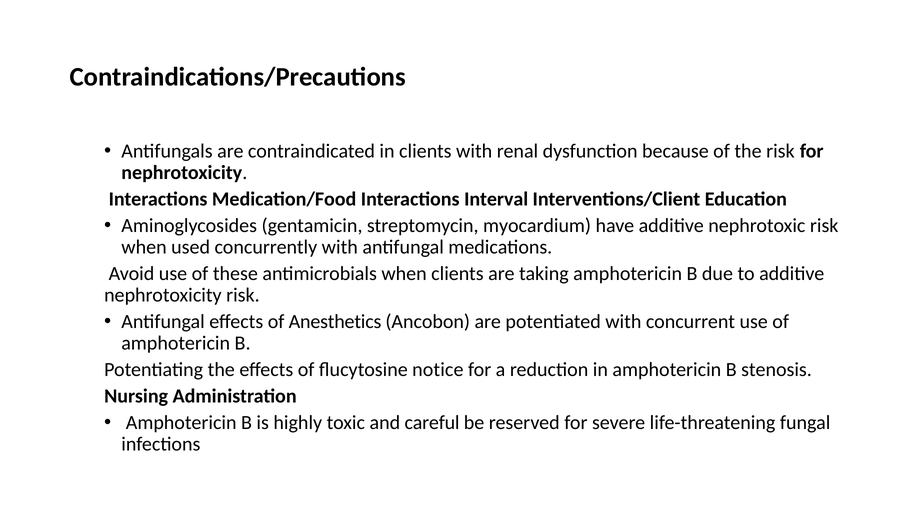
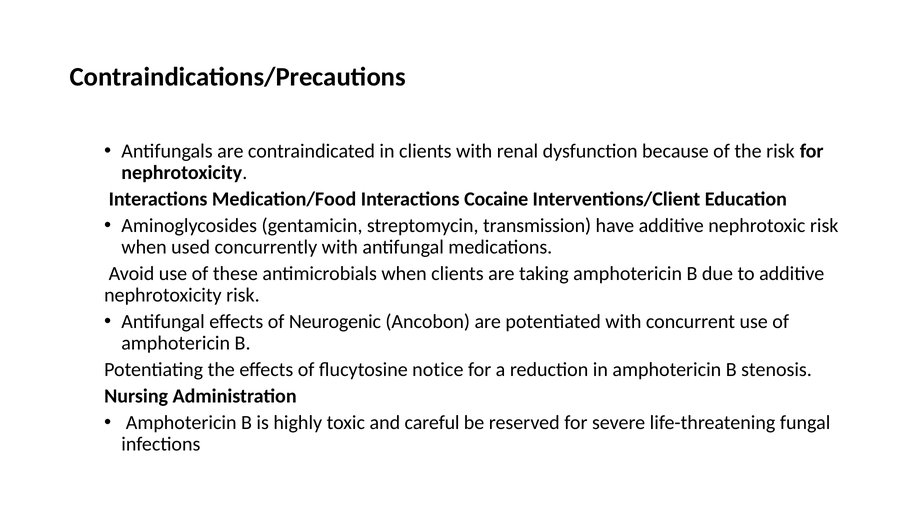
Interval: Interval -> Cocaine (496, 199)
myocardium: myocardium -> transmission (537, 226)
Anesthetics: Anesthetics -> Neurogenic (335, 322)
